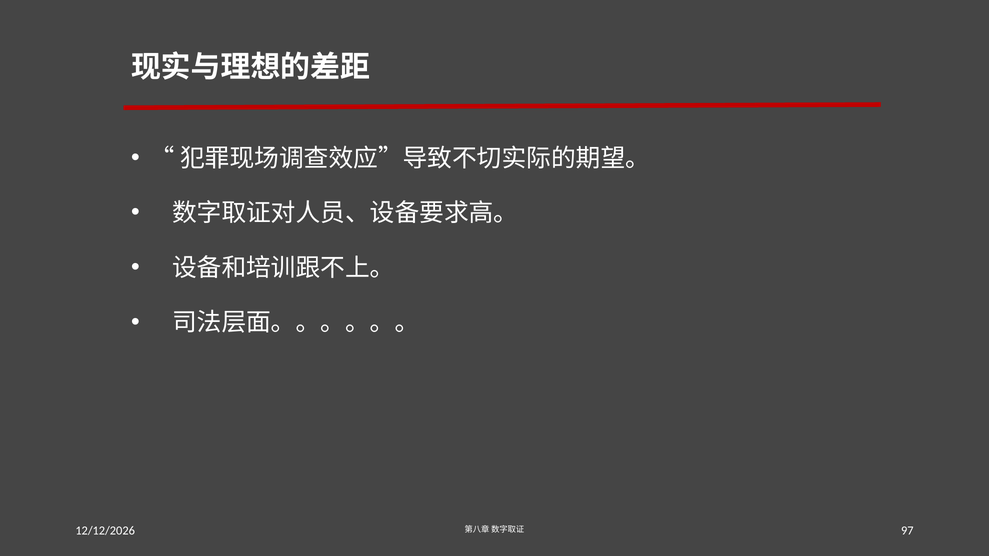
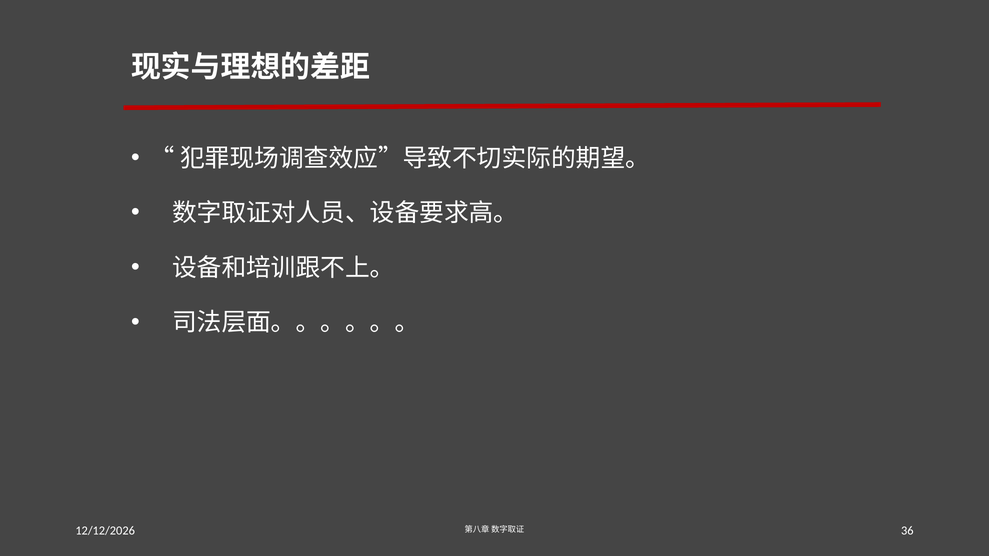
97: 97 -> 36 (907, 531)
